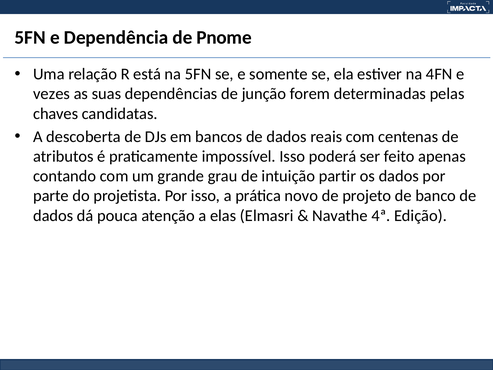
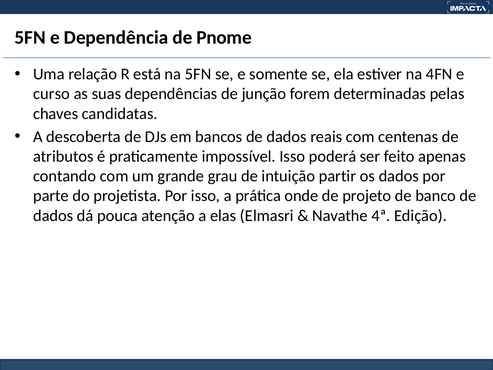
vezes: vezes -> curso (52, 94)
novo: novo -> onde (301, 196)
